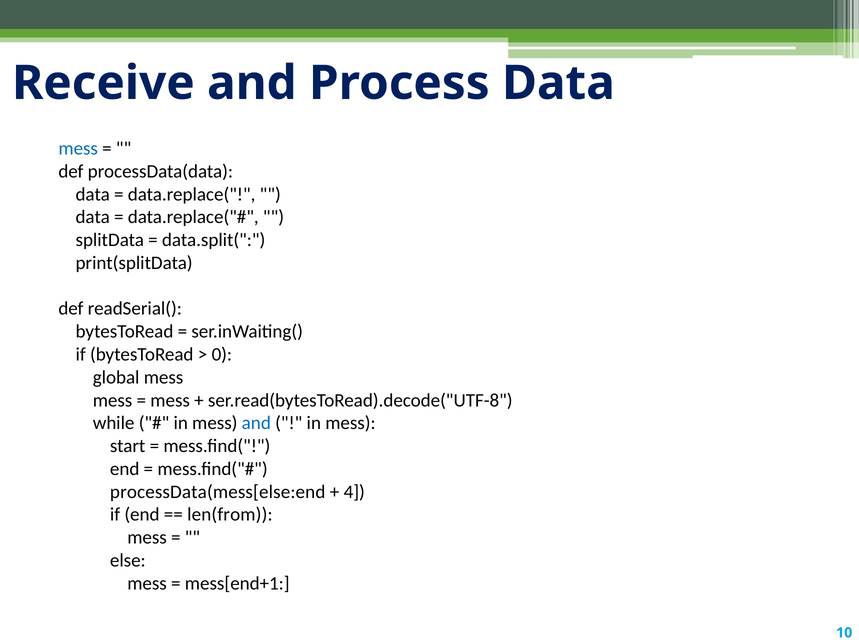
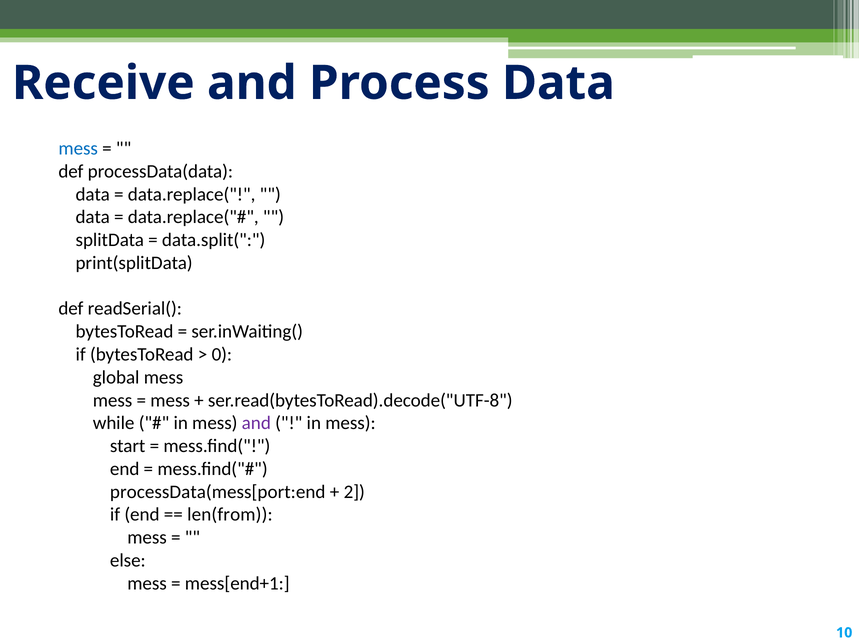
and colour: blue -> purple (256, 423)
processData(mess[else:end: processData(mess[else:end -> processData(mess[port:end (218, 492)
4: 4 -> 2 (354, 492)
